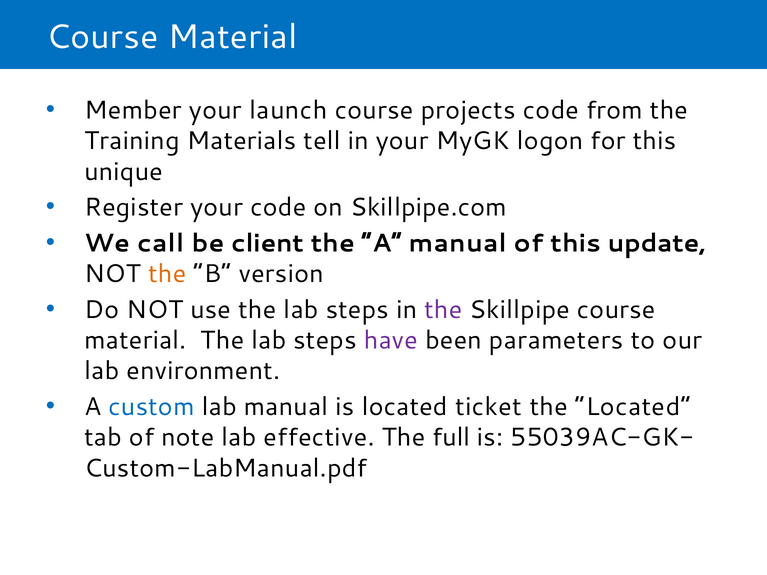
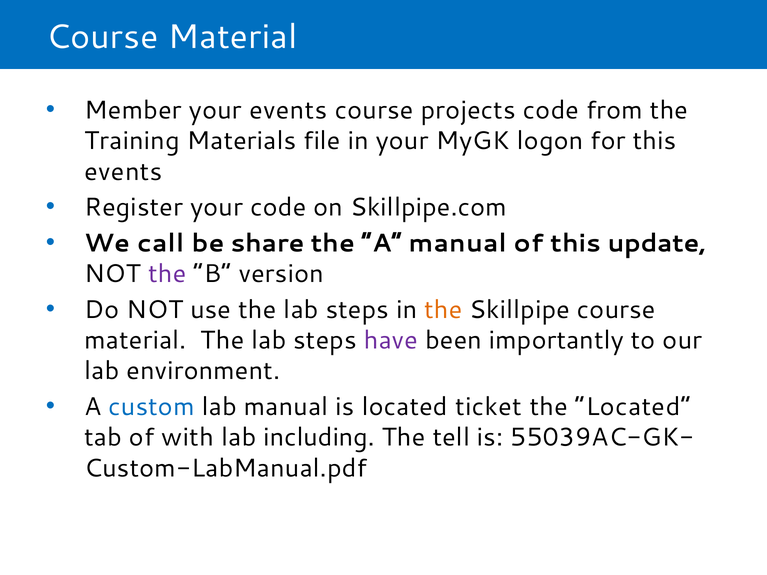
your launch: launch -> events (288, 110)
tell: tell -> file (322, 141)
unique: unique -> events (123, 172)
client: client -> share (268, 243)
the colour: orange -> purple (167, 274)
the colour: purple -> orange (443, 310)
parameters: parameters -> importantly (556, 340)
note: note -> with (188, 438)
effective: effective -> including (319, 438)
full: full -> tell (451, 438)
